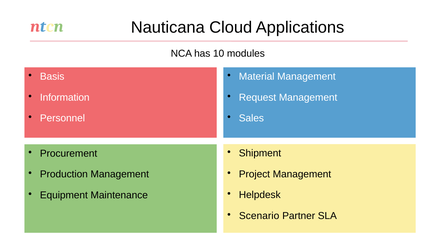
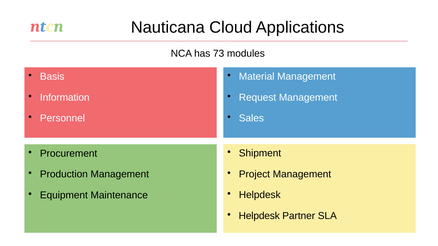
10: 10 -> 73 (219, 53)
Scenario: Scenario -> Helpdesk (259, 216)
